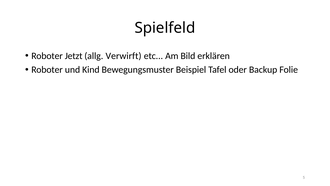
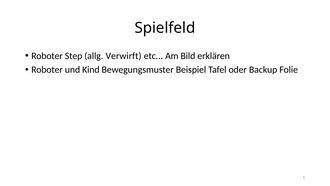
Jetzt: Jetzt -> Step (74, 56)
